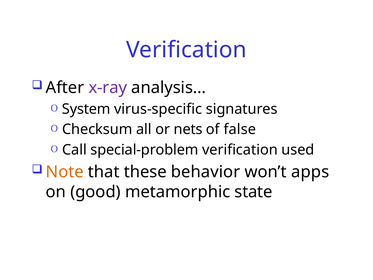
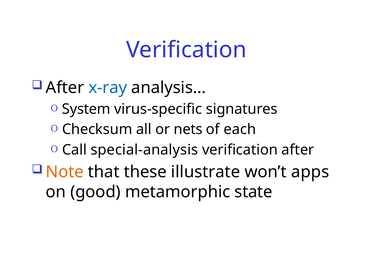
x-ray colour: purple -> blue (108, 88)
false: false -> each (240, 129)
special-problem: special-problem -> special-analysis (144, 150)
verification used: used -> after (298, 150)
behavior: behavior -> illustrate (206, 172)
